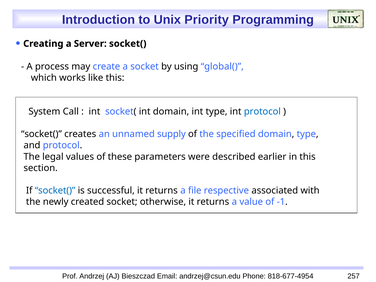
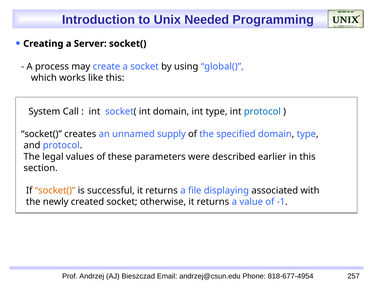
Priority: Priority -> Needed (207, 20)
socket( colour: blue -> orange (55, 191)
respective: respective -> displaying (226, 191)
